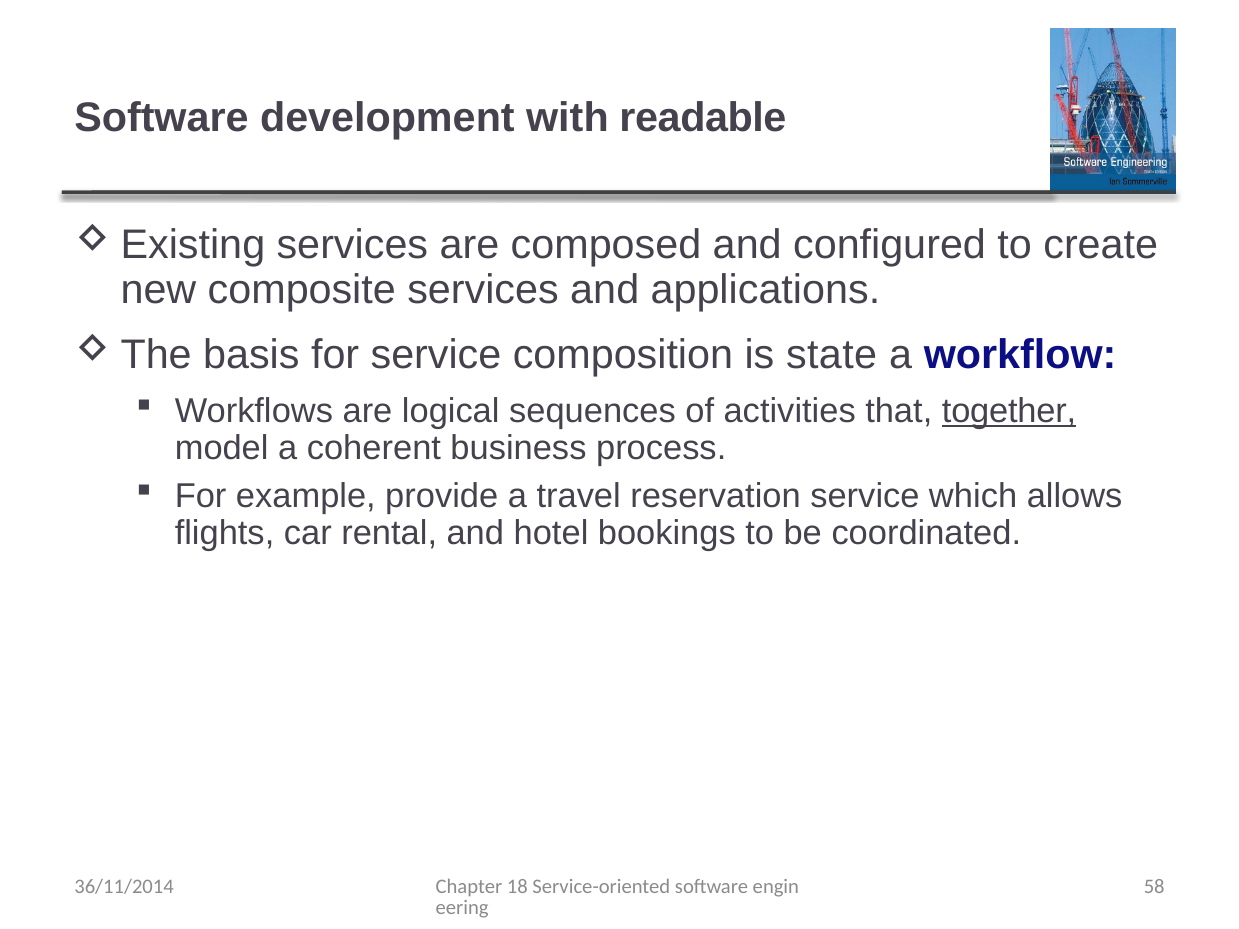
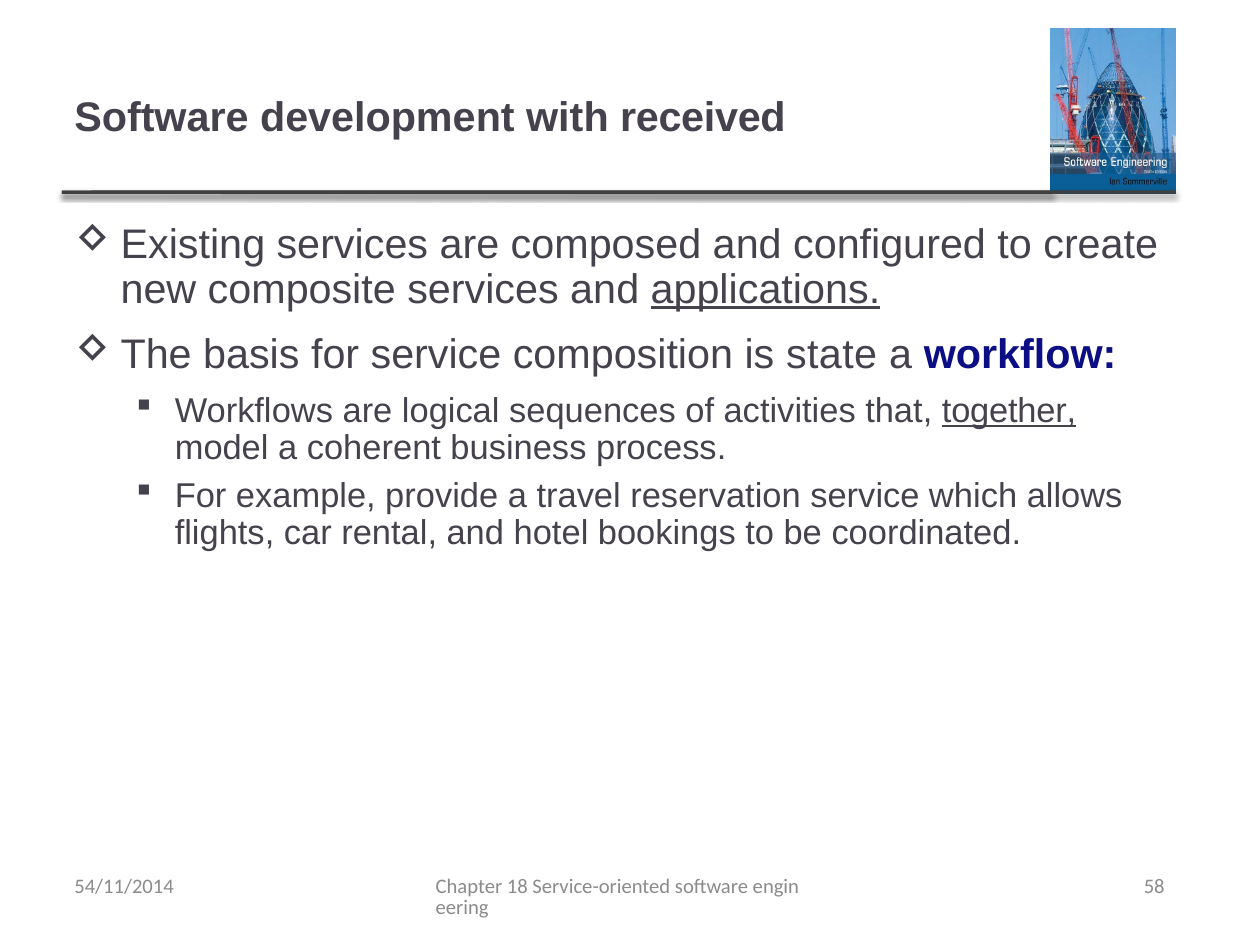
readable: readable -> received (703, 118)
applications underline: none -> present (765, 290)
36/11/2014: 36/11/2014 -> 54/11/2014 (124, 887)
